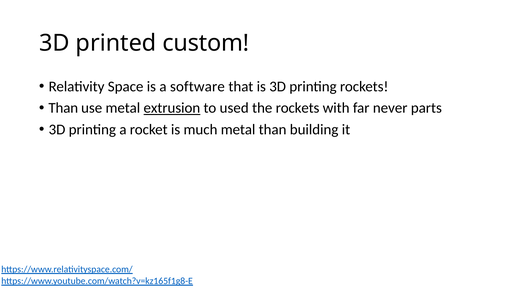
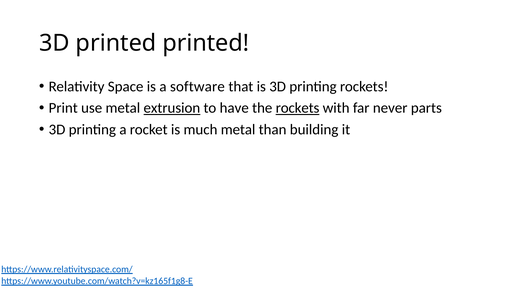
printed custom: custom -> printed (206, 43)
Than: Than -> Print (63, 108)
used: used -> have (234, 108)
rockets underline: none -> present (298, 108)
